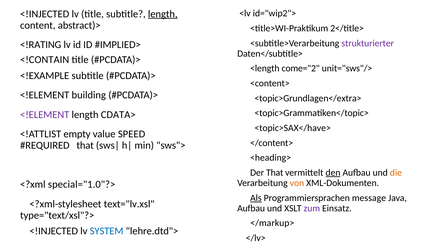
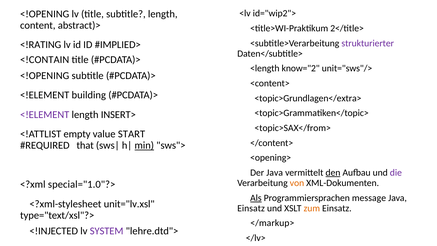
<!INJECTED: <!INJECTED -> <!OPENING (45, 14)
length underline: present -> none (163, 14)
come="2: come="2 -> know="2 (301, 68)
<!EXAMPLE: <!EXAMPLE -> <!OPENING (45, 76)
CDATA>: CDATA> -> INSERT> (118, 115)
<topic>SAX</have>: <topic>SAX</have> -> <topic>SAX</from> (293, 128)
SPEED: SPEED -> START (132, 134)
min underline: none -> present (144, 145)
<heading>: <heading> -> <opening> (271, 158)
Der That: That -> Java (275, 173)
die colour: orange -> purple (396, 173)
text="lv.xsl: text="lv.xsl -> unit="lv.xsl (129, 204)
Aufbau: Aufbau -> Einsatz (251, 208)
zum colour: purple -> orange (312, 208)
SYSTEM colour: blue -> purple (107, 231)
